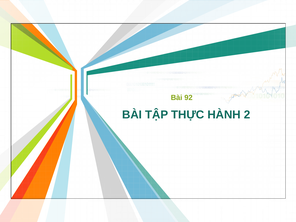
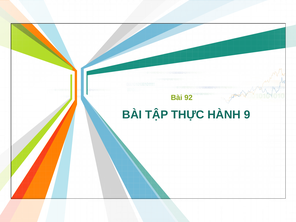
2: 2 -> 9 (247, 115)
